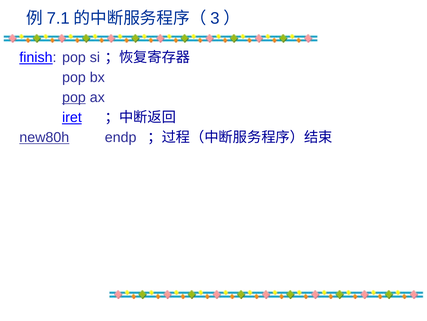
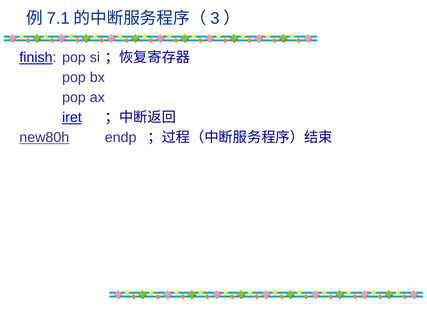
pop underline: present -> none (74, 97)
